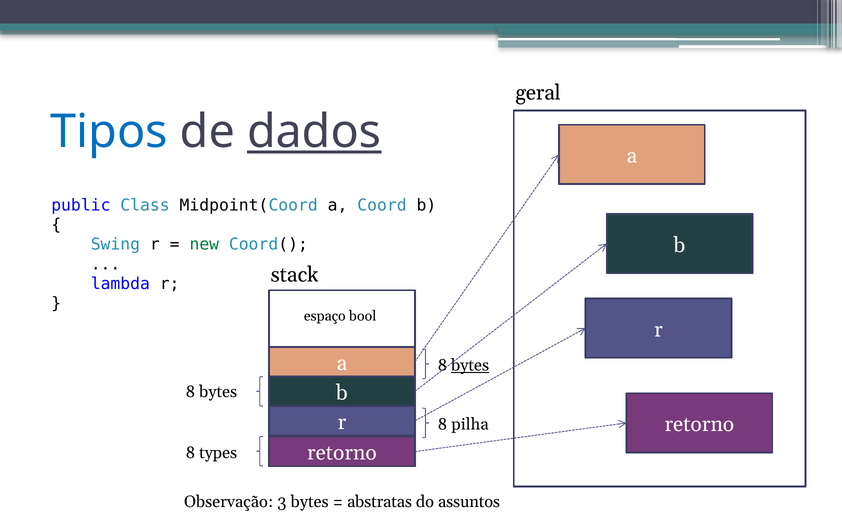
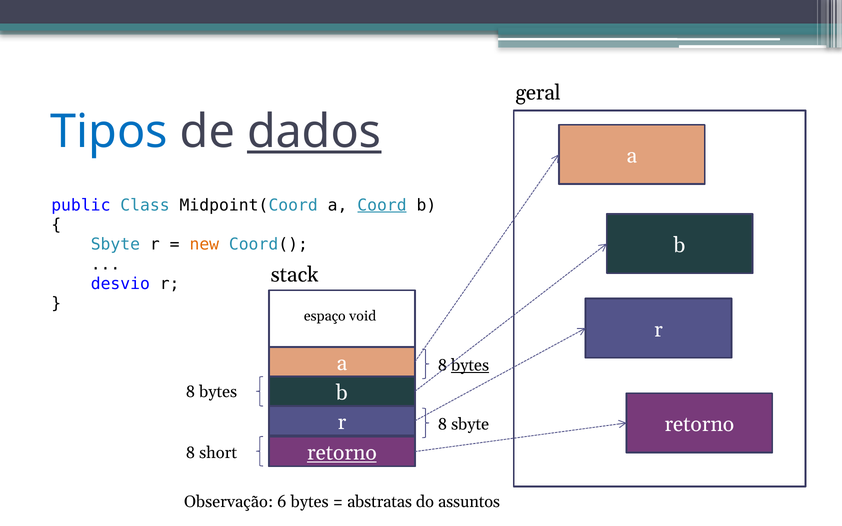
Coord underline: none -> present (382, 205)
Swing: Swing -> Sbyte (115, 245)
new colour: green -> orange (204, 245)
lambda: lambda -> desvio (120, 284)
bool: bool -> void (363, 316)
8 pilha: pilha -> sbyte (470, 425)
retorno underline: none -> present (342, 453)
types: types -> short (218, 453)
3: 3 -> 6 (282, 502)
